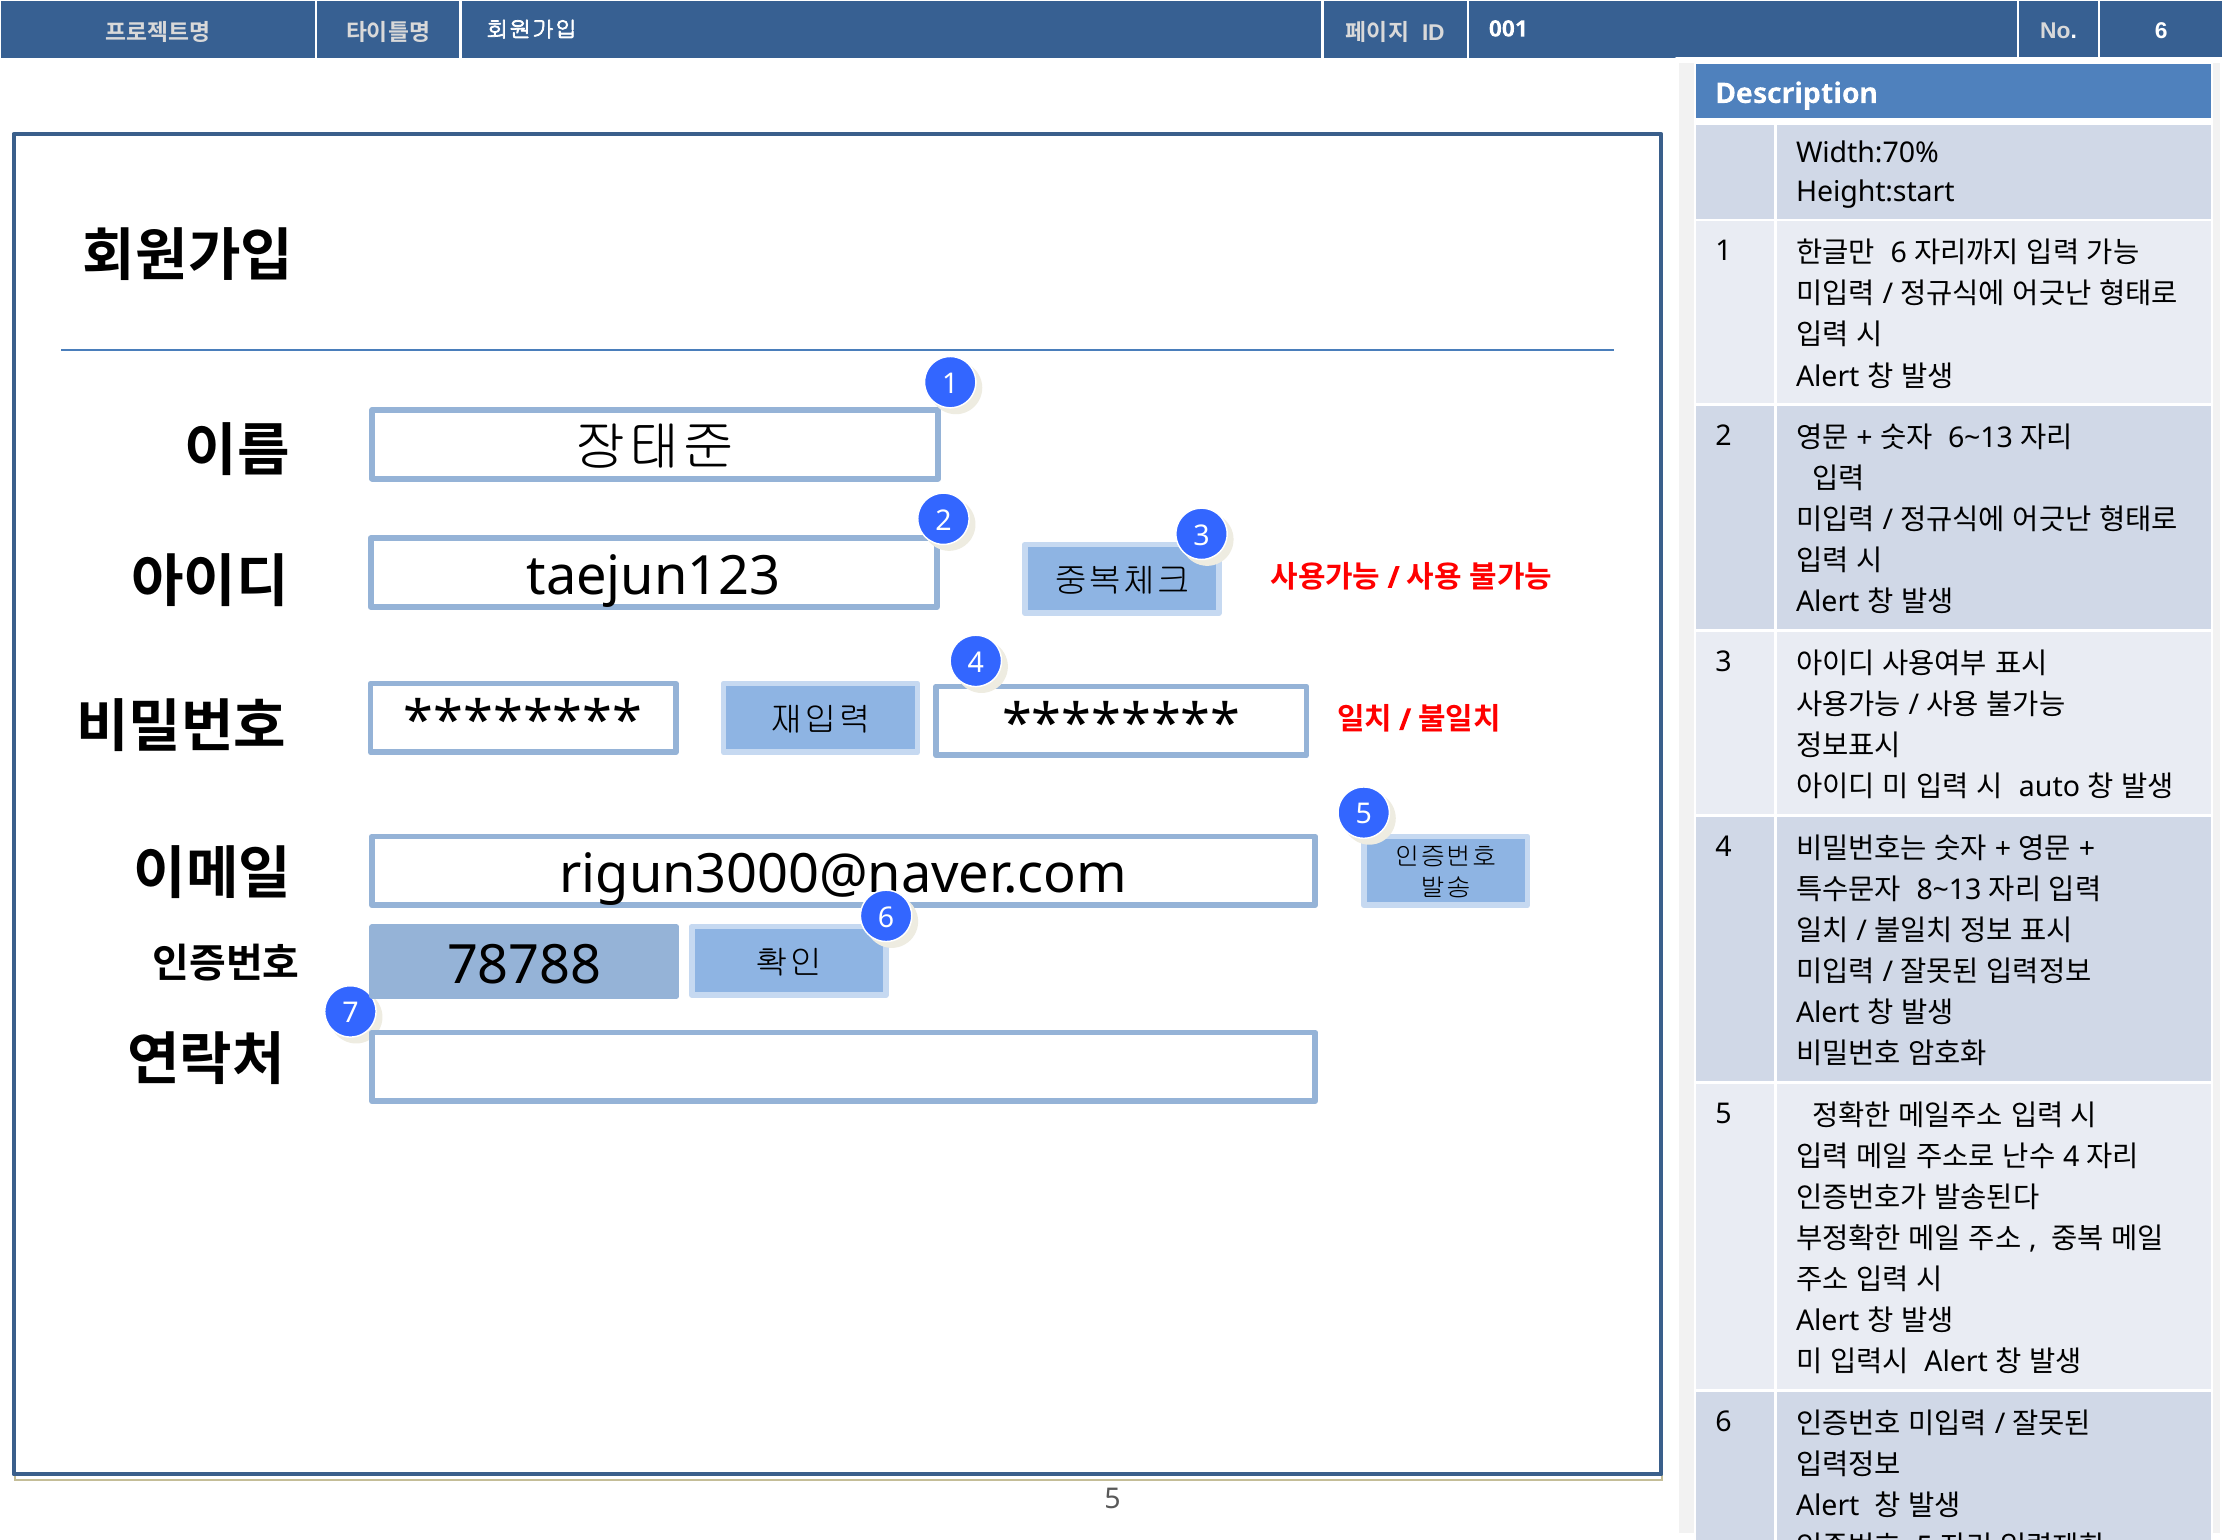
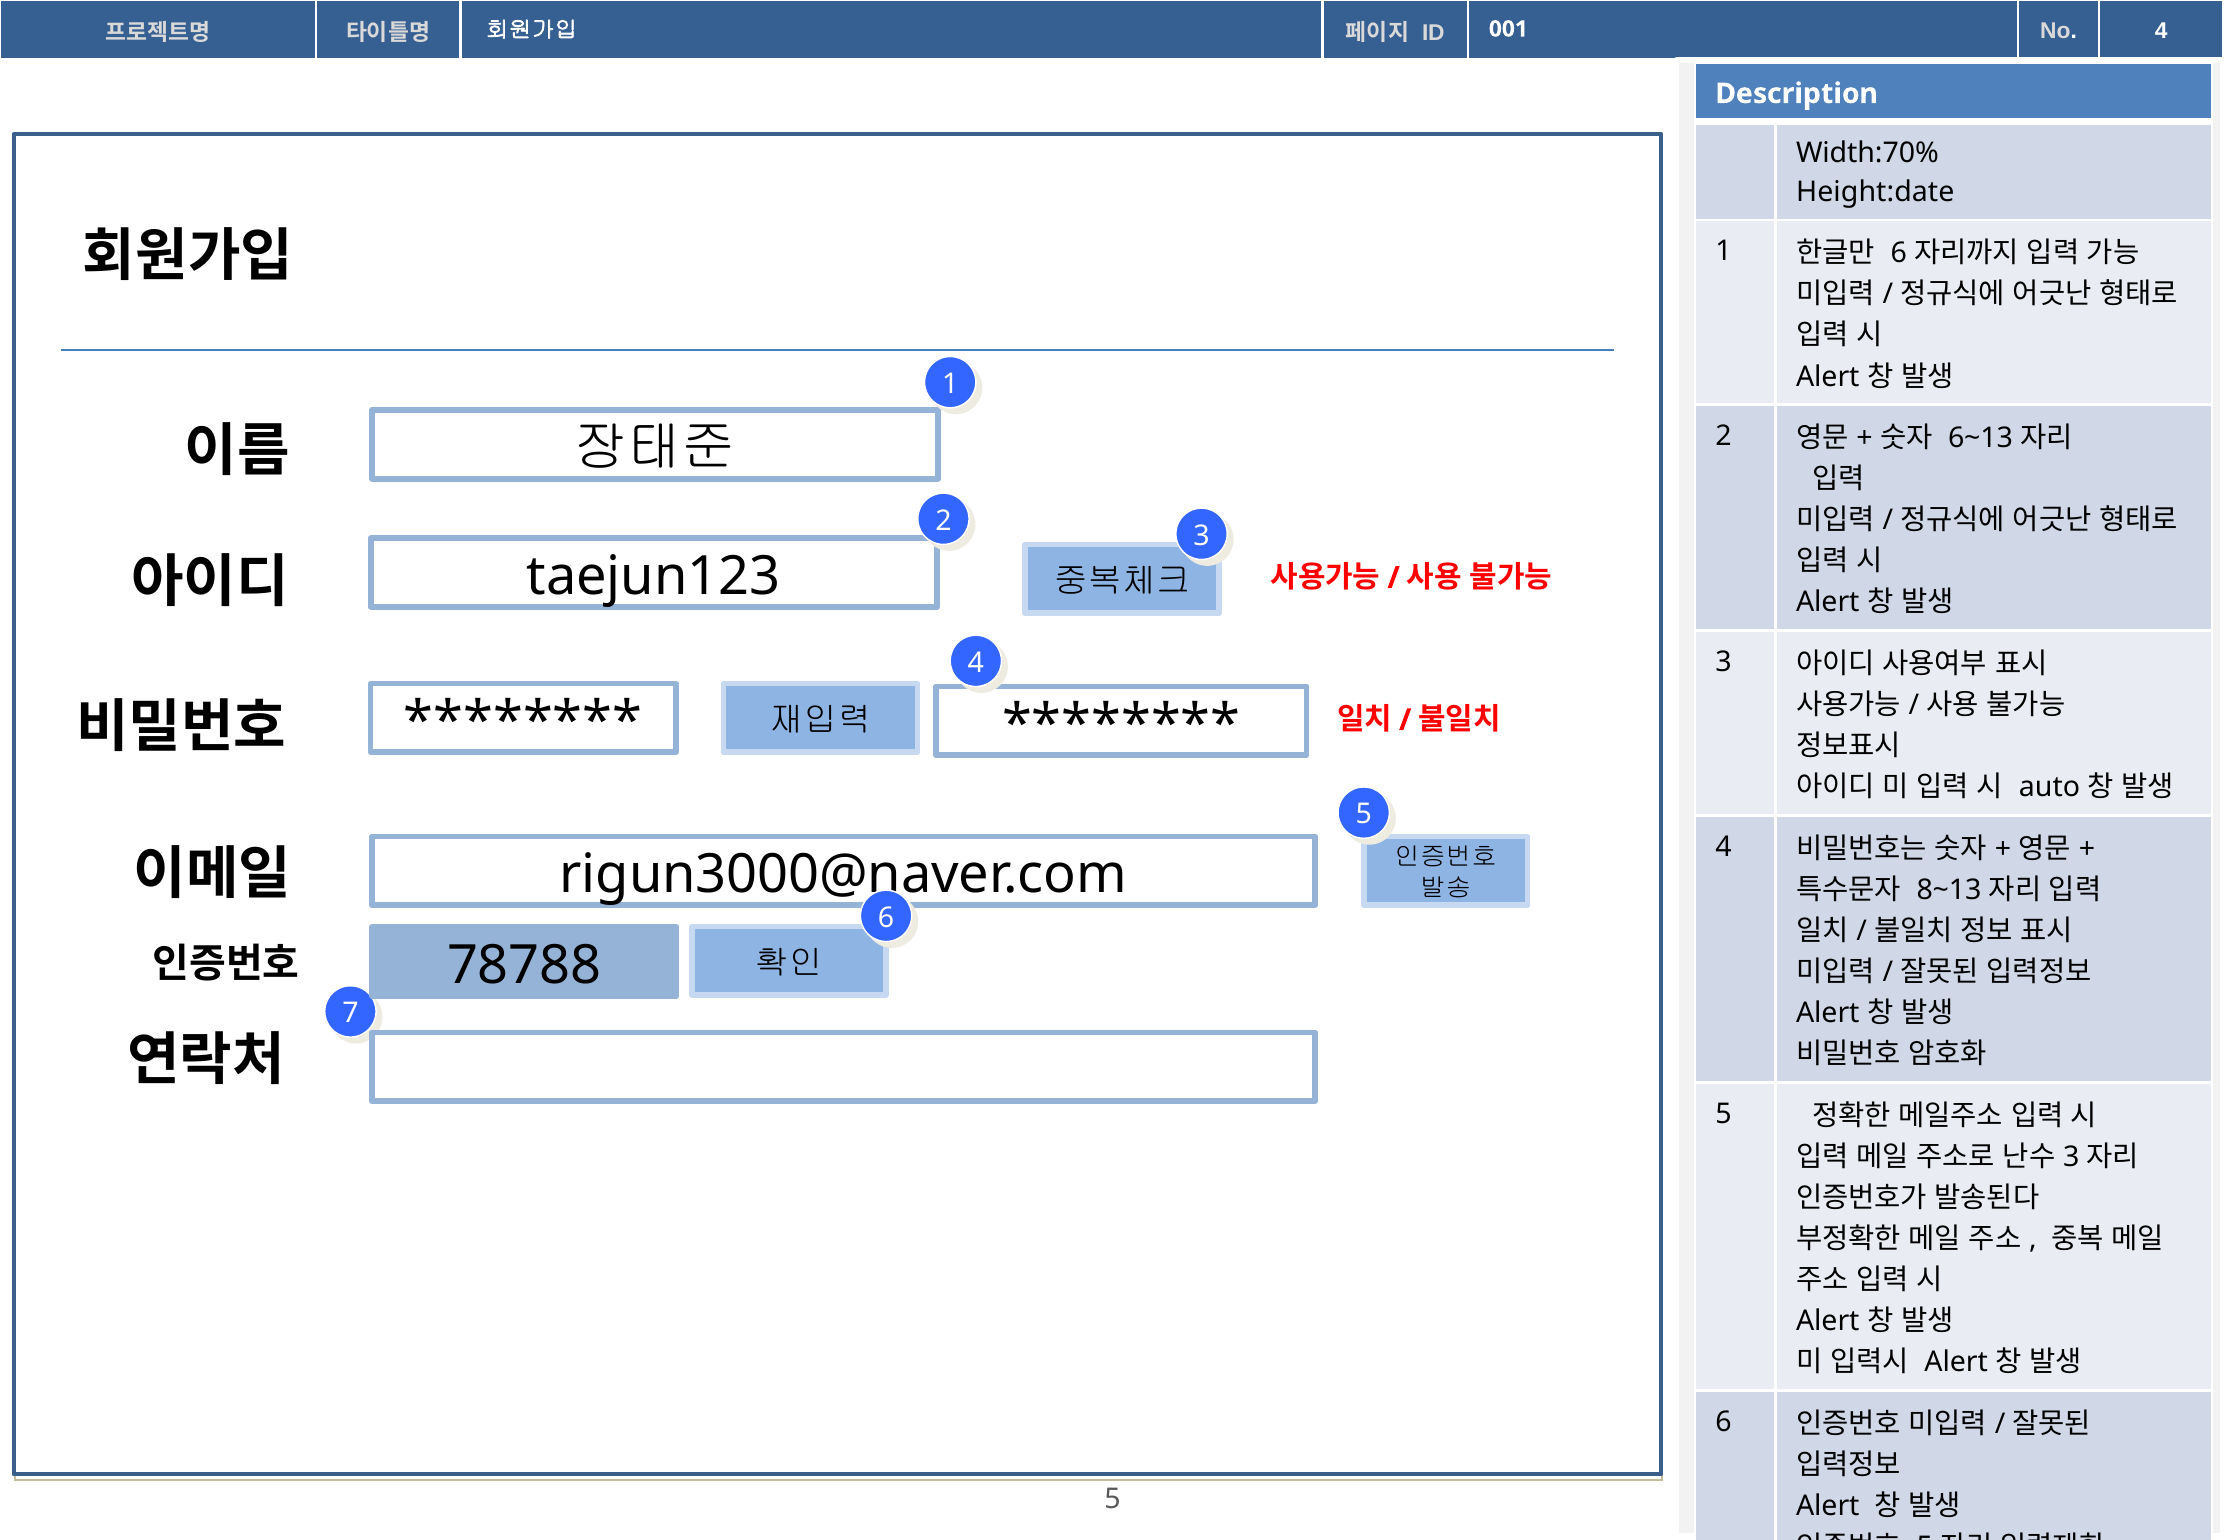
6: 6 -> 4 (2161, 31)
Height:start: Height:start -> Height:date (1875, 192)
4: 4 -> 3 (2071, 1157)
